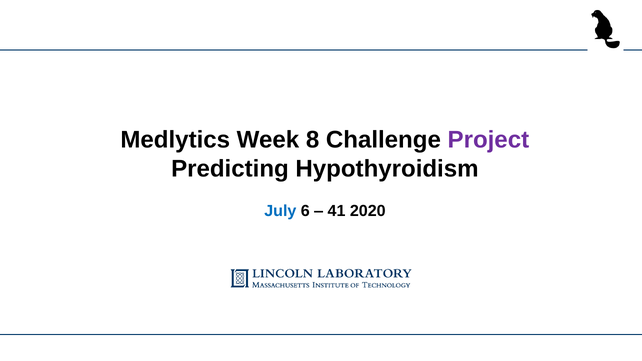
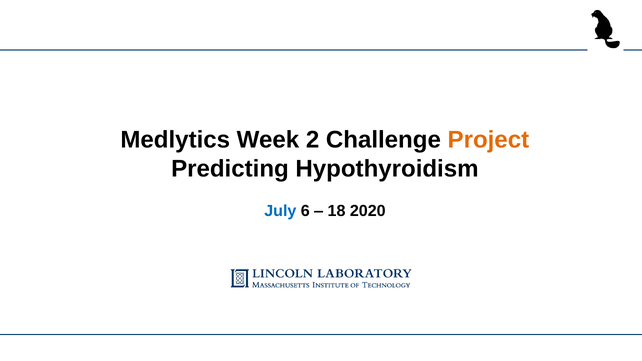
8: 8 -> 2 (313, 140)
Project colour: purple -> orange (488, 140)
41: 41 -> 18 (337, 211)
